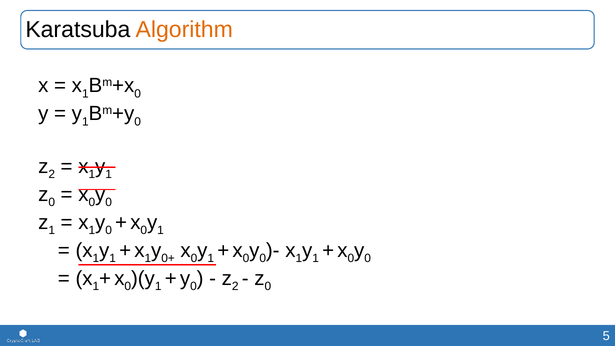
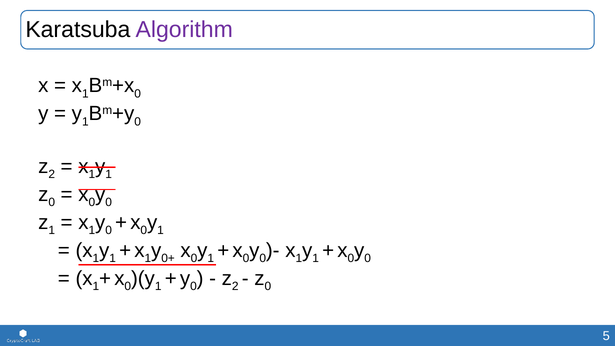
Algorithm colour: orange -> purple (184, 30)
